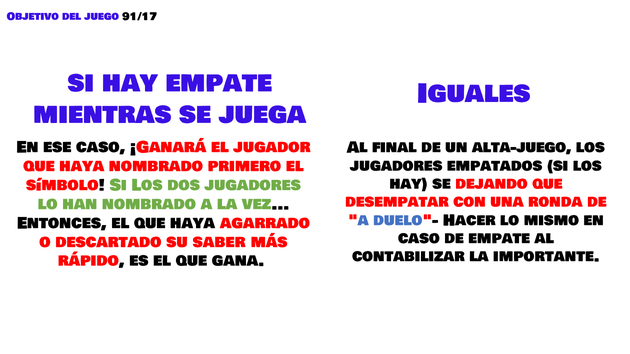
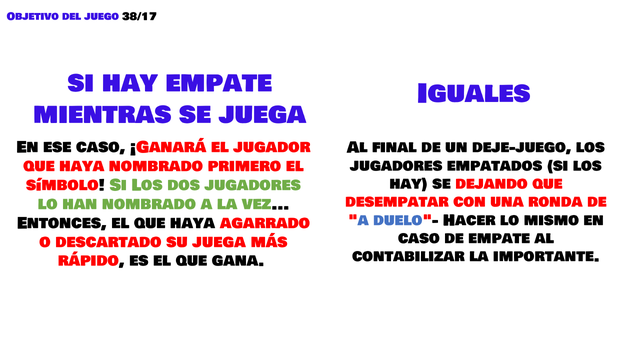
91/17: 91/17 -> 38/17 (140, 17)
alta-juego: alta-juego -> deje-juego (522, 148)
su saber: saber -> juega (219, 243)
